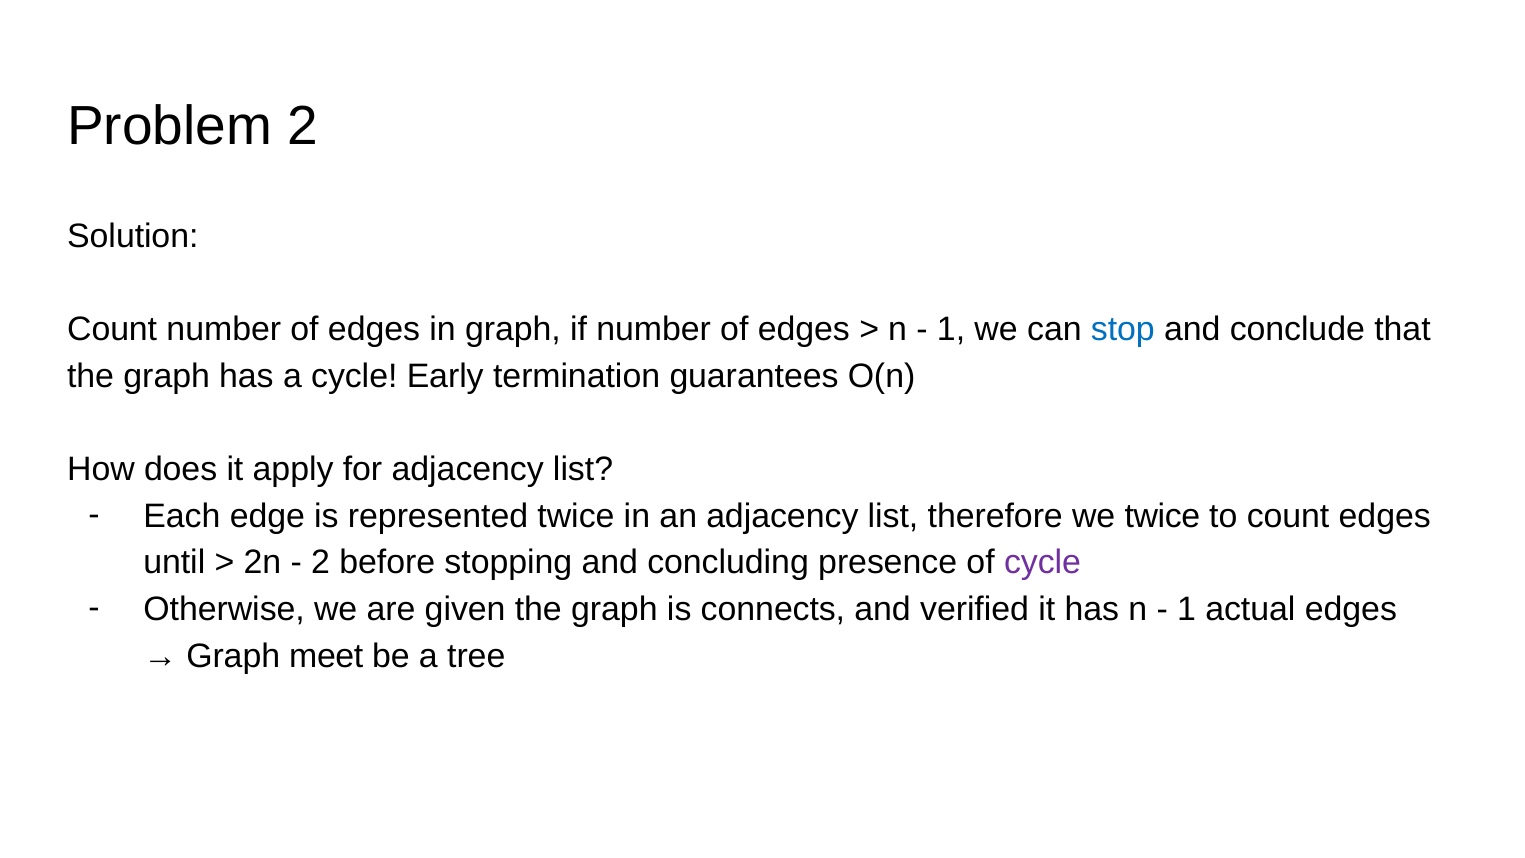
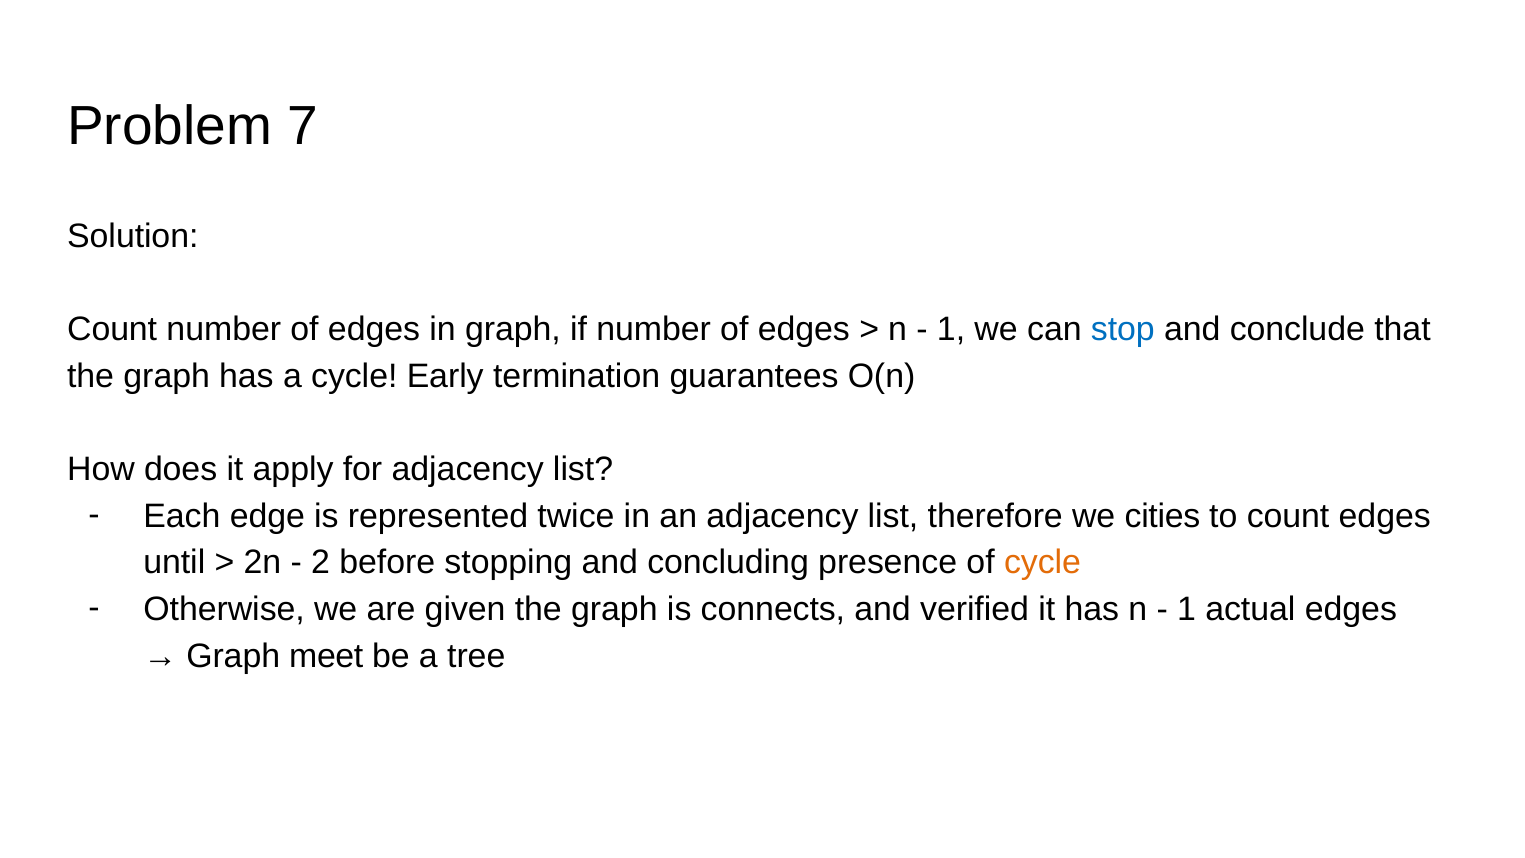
Problem 2: 2 -> 7 (303, 126)
we twice: twice -> cities (1162, 516)
cycle colour: purple -> orange (1043, 563)
